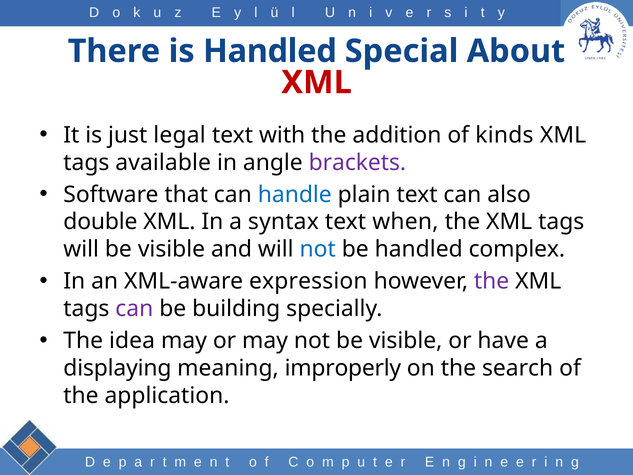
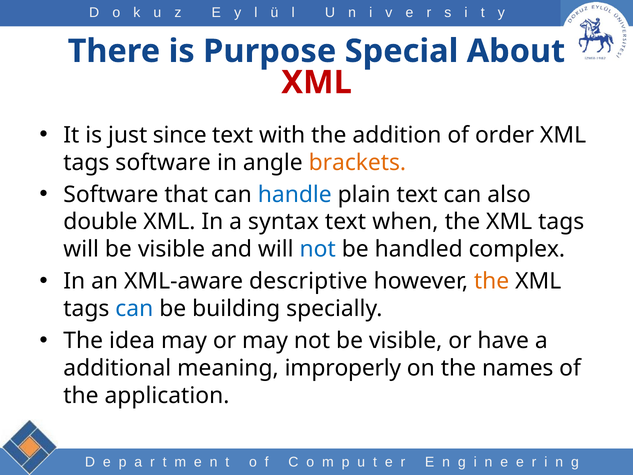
is Handled: Handled -> Purpose (270, 51)
legal: legal -> since (180, 135)
kinds: kinds -> order (505, 135)
tags available: available -> software (163, 162)
brackets colour: purple -> orange (357, 162)
expression: expression -> descriptive (308, 281)
the colour: purple -> orange (492, 281)
can colour: purple -> blue (134, 309)
displaying: displaying -> additional (117, 368)
search: search -> names (518, 368)
